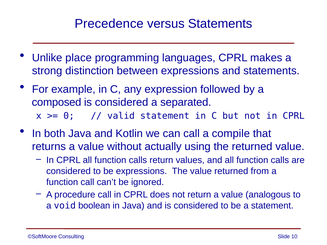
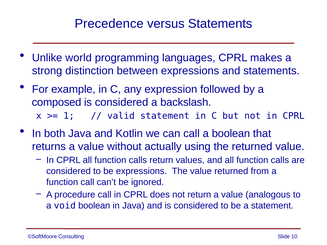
place: place -> world (79, 58)
separated: separated -> backslash (186, 102)
0: 0 -> 1 (69, 116)
a compile: compile -> boolean (231, 134)
